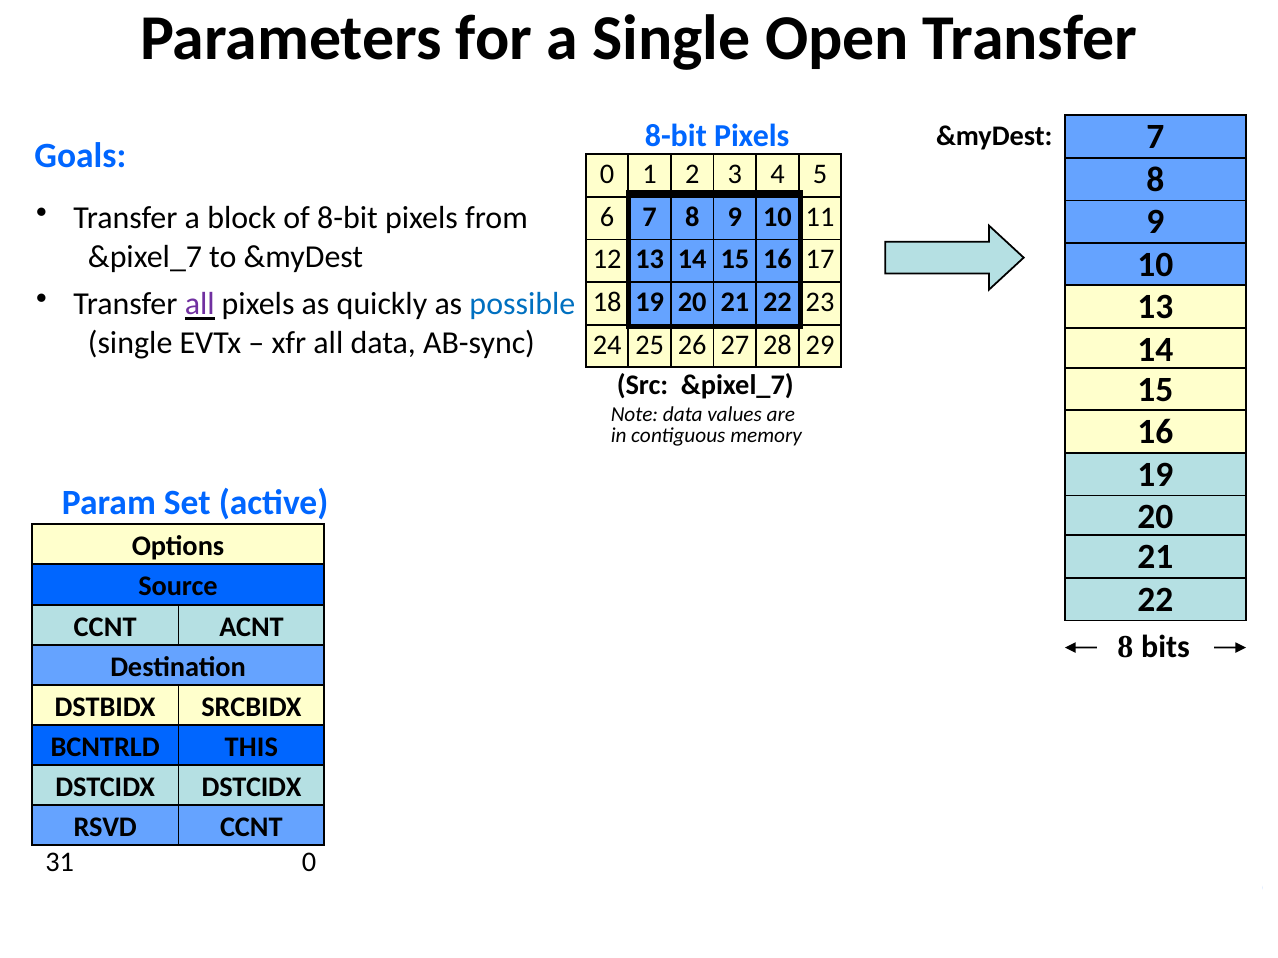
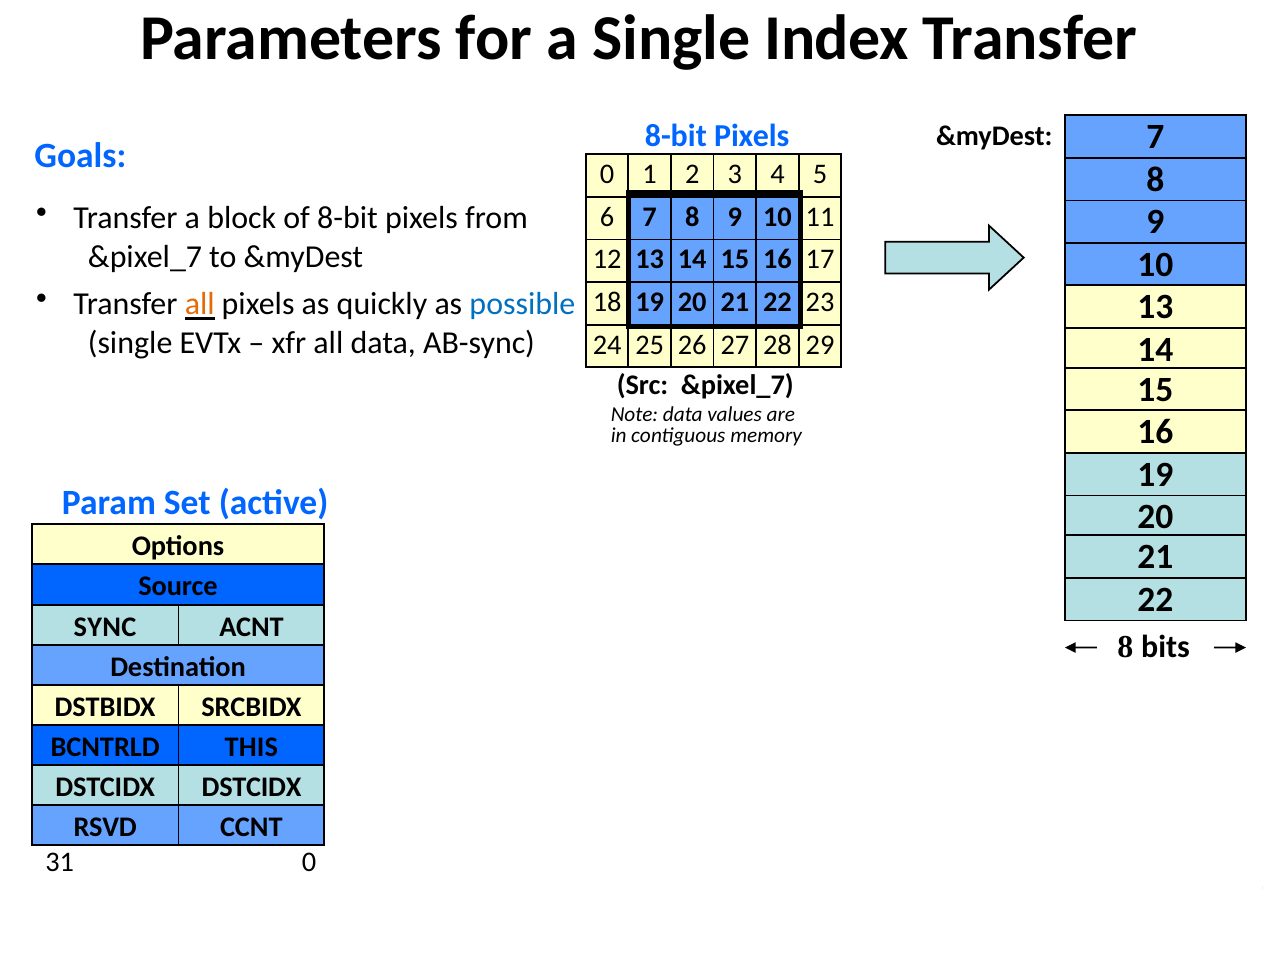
Open: Open -> Index (837, 38)
all colour: purple -> orange (200, 305)
CCNT: CCNT -> SYNC (105, 627)
